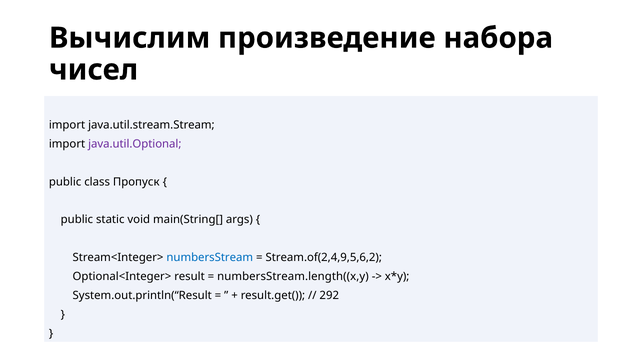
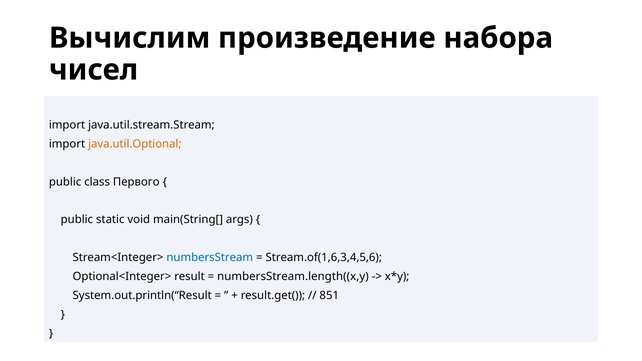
java.util.Optional colour: purple -> orange (135, 144)
Пропуск: Пропуск -> Первого (136, 182)
Stream.of(2,4,9,5,6,2: Stream.of(2,4,9,5,6,2 -> Stream.of(1,6,3,4,5,6 (324, 258)
292: 292 -> 851 (329, 296)
